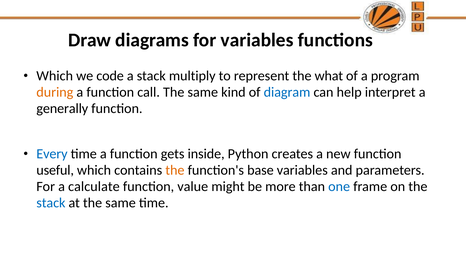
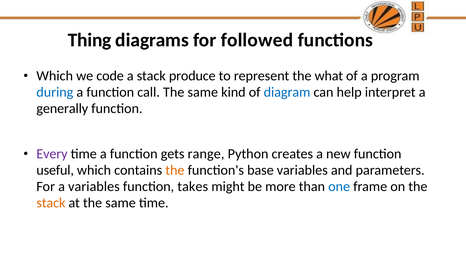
Draw: Draw -> Thing (90, 40)
for variables: variables -> followed (257, 40)
multiply: multiply -> produce (192, 76)
during colour: orange -> blue (55, 92)
Every colour: blue -> purple (52, 154)
inside: inside -> range (206, 154)
a calculate: calculate -> variables (94, 187)
value: value -> takes (193, 187)
stack colour: blue -> orange (51, 203)
